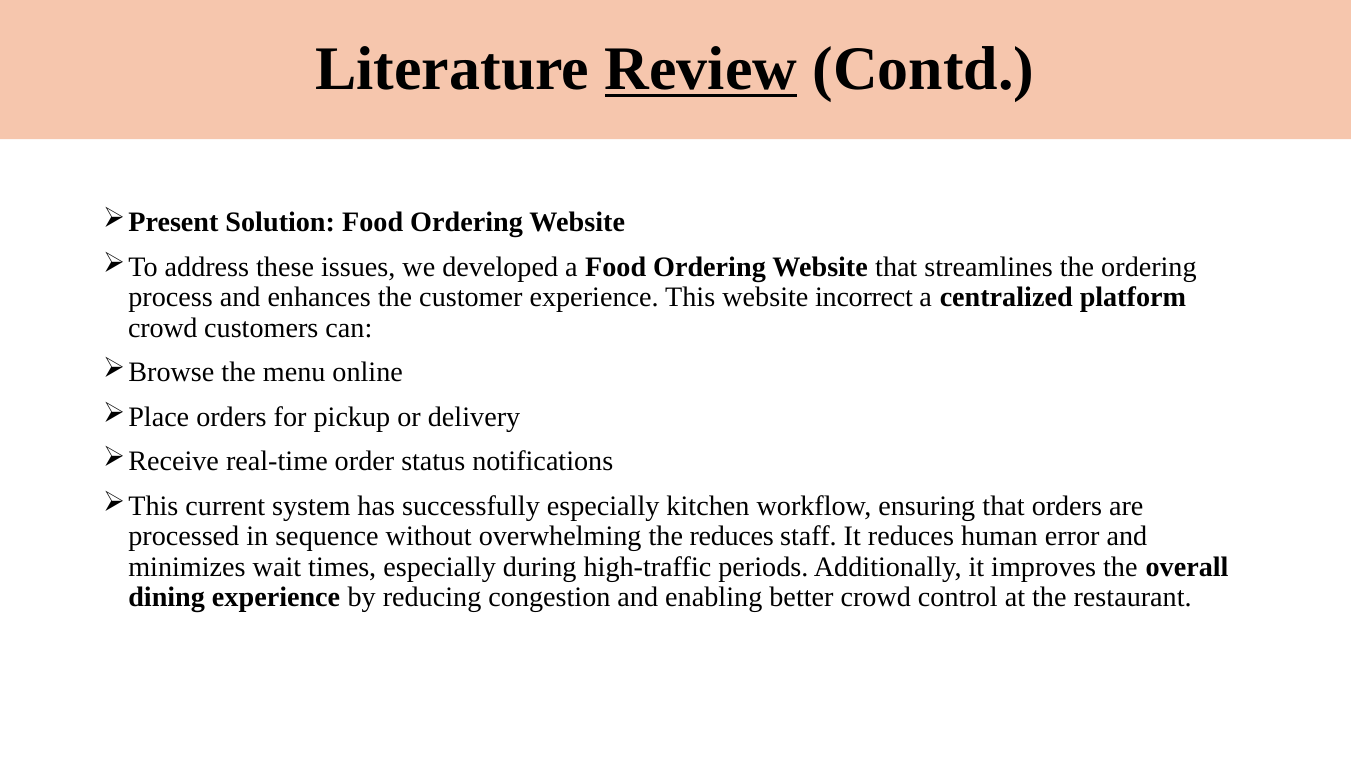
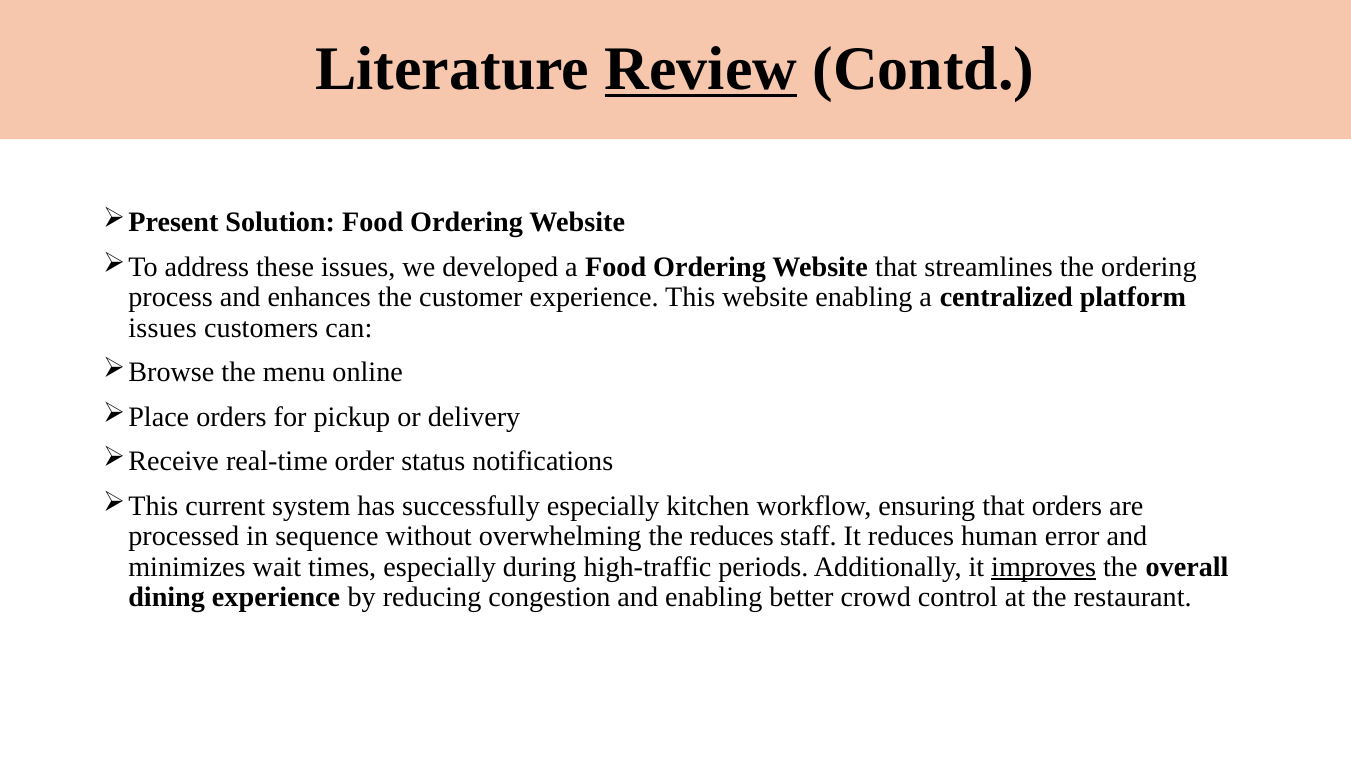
website incorrect: incorrect -> enabling (864, 297)
crowd: crowd -> issues (163, 328)
improves underline: none -> present (1044, 567)
